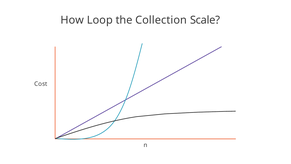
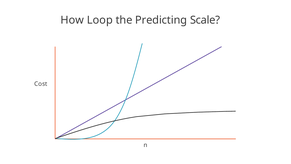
Collection: Collection -> Predicting (161, 20)
